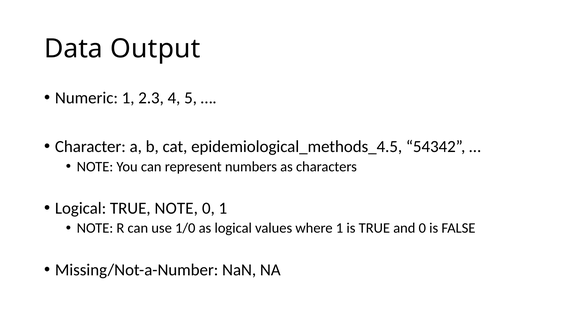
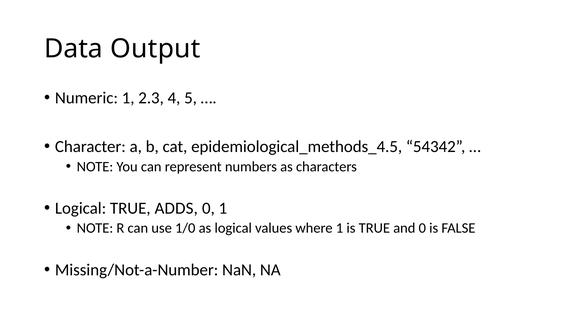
TRUE NOTE: NOTE -> ADDS (176, 208)
